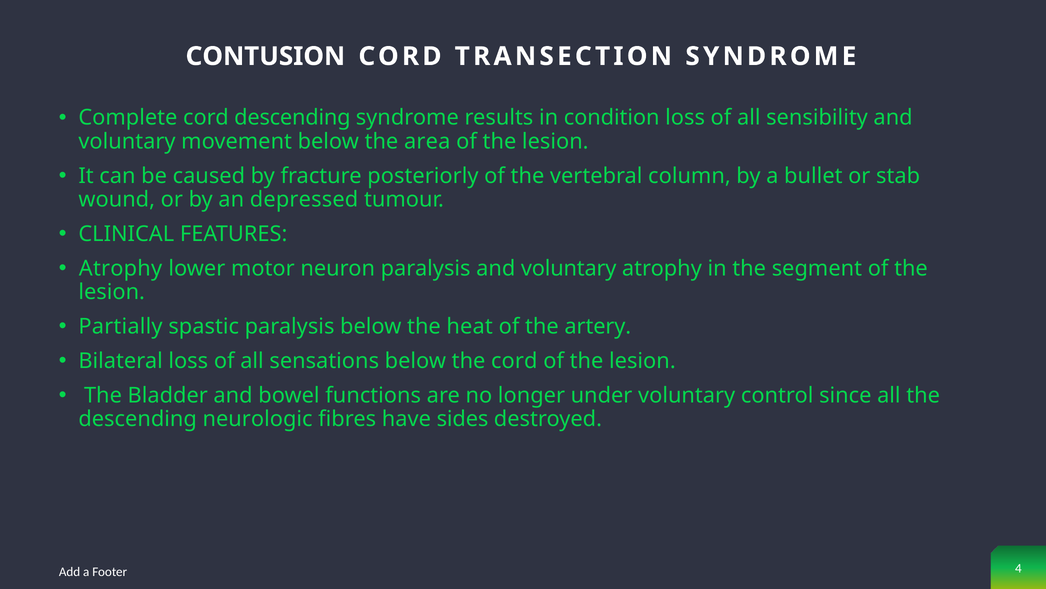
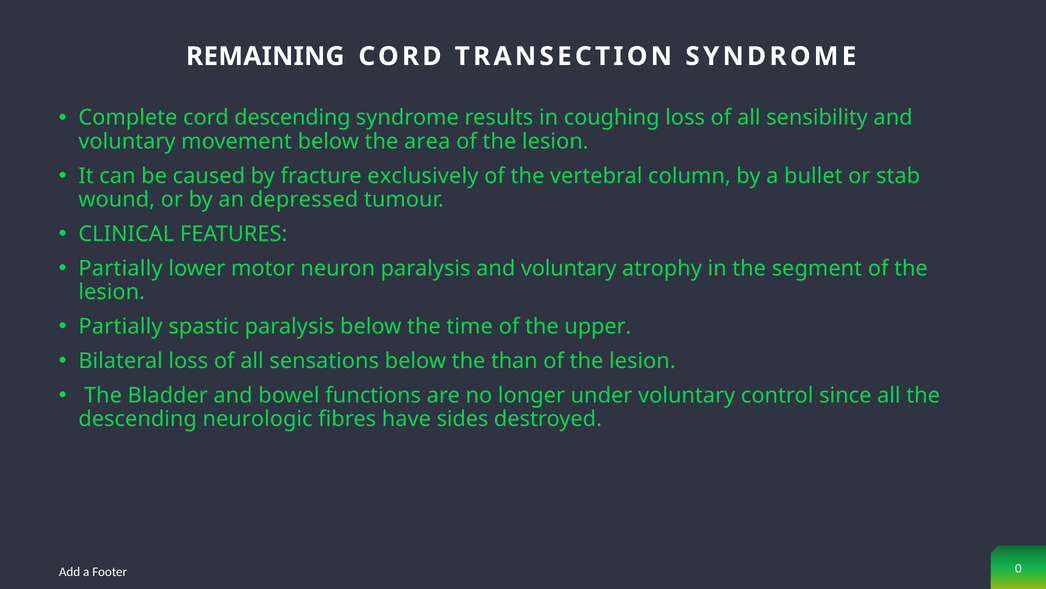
CONTUSION: CONTUSION -> REMAINING (265, 56)
condition: condition -> coughing (612, 118)
posteriorly: posteriorly -> exclusively (423, 176)
Atrophy: Atrophy -> Partially (121, 268)
heat: heat -> time (470, 326)
artery: artery -> upper (598, 326)
the cord: cord -> than (514, 361)
4: 4 -> 0 (1018, 568)
